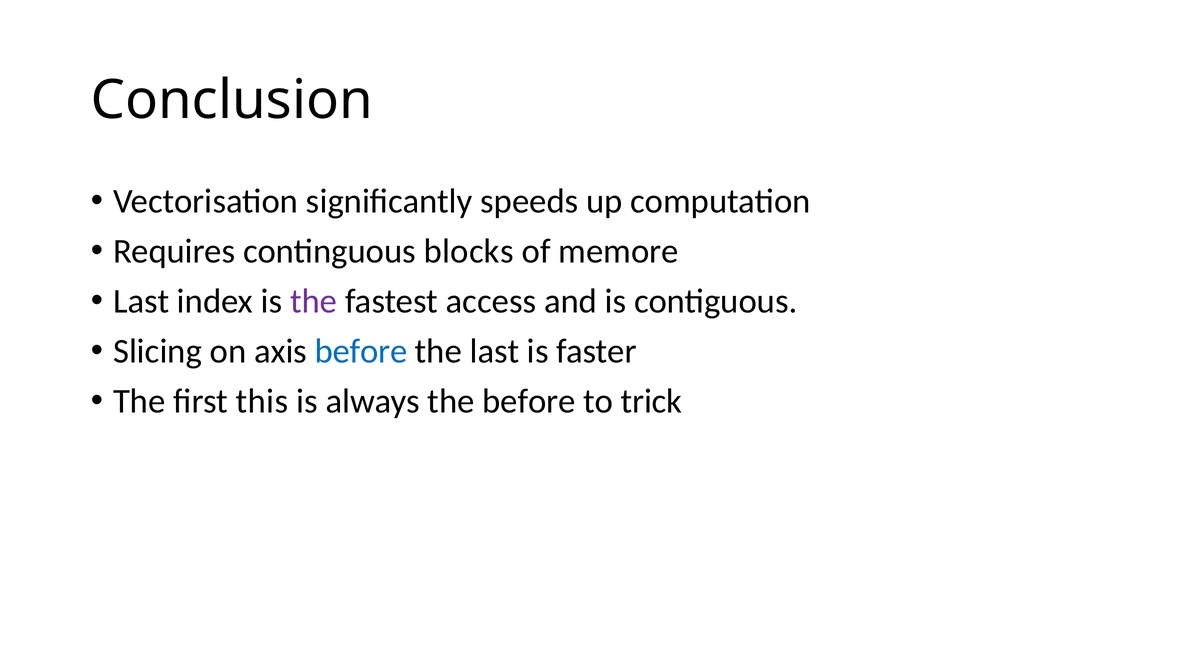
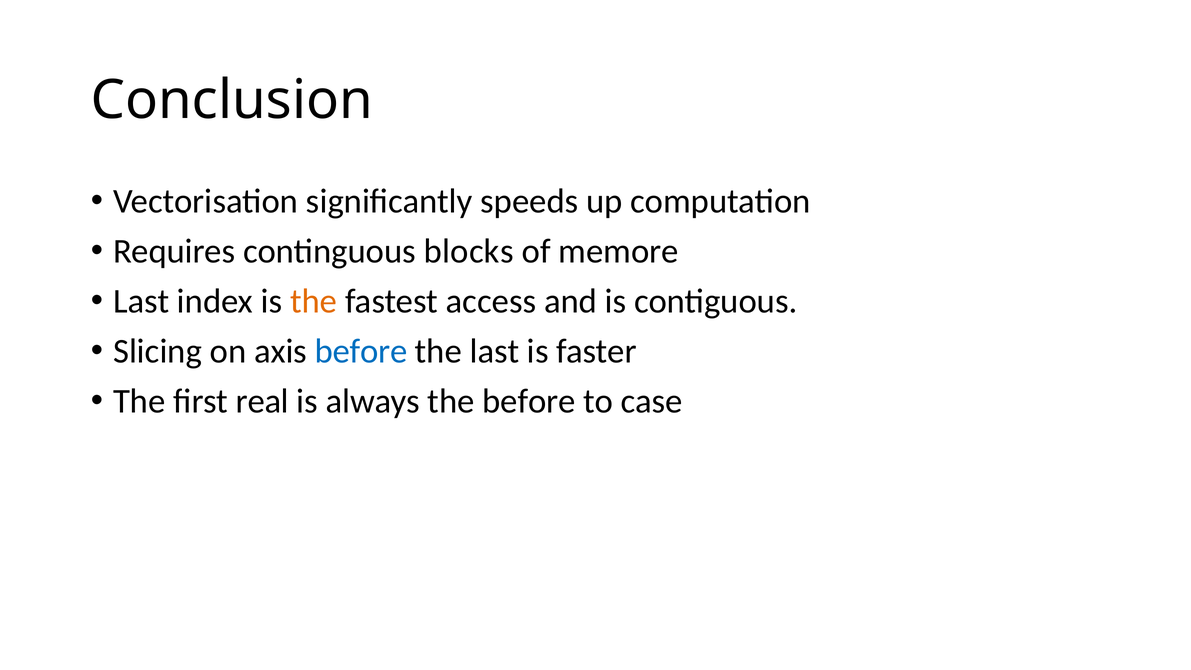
the colour: purple -> orange (314, 301)
this: this -> real (262, 401)
trick: trick -> case (651, 401)
